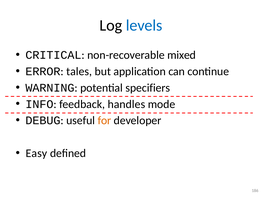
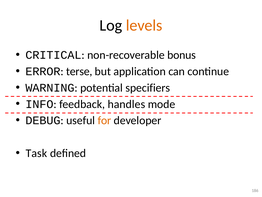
levels colour: blue -> orange (144, 25)
mixed: mixed -> bonus (182, 55)
tales: tales -> terse (79, 71)
Easy: Easy -> Task (36, 153)
